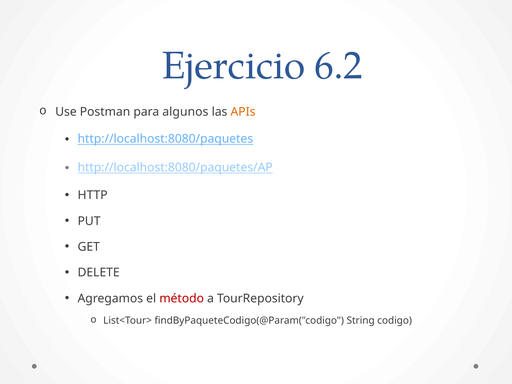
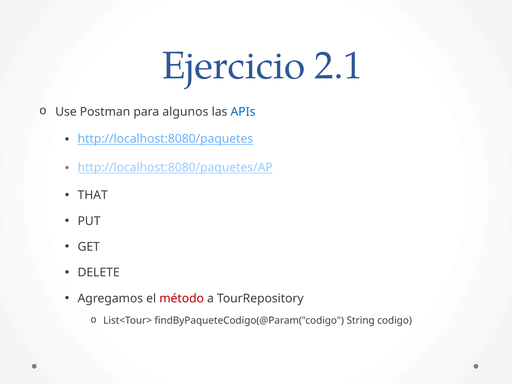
6.2: 6.2 -> 2.1 (339, 66)
APIs colour: orange -> blue (243, 112)
HTTP: HTTP -> THAT (93, 195)
